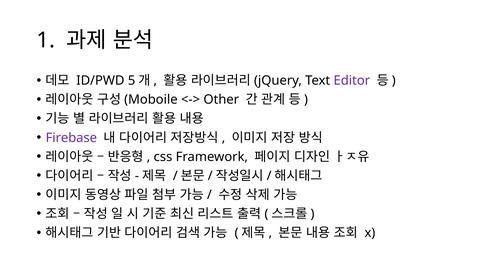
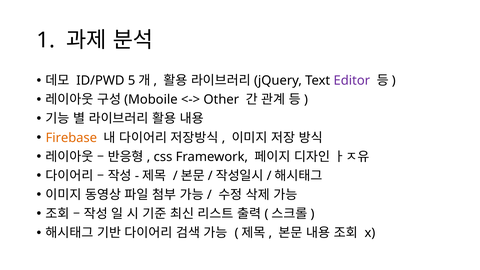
Firebase colour: purple -> orange (71, 138)
